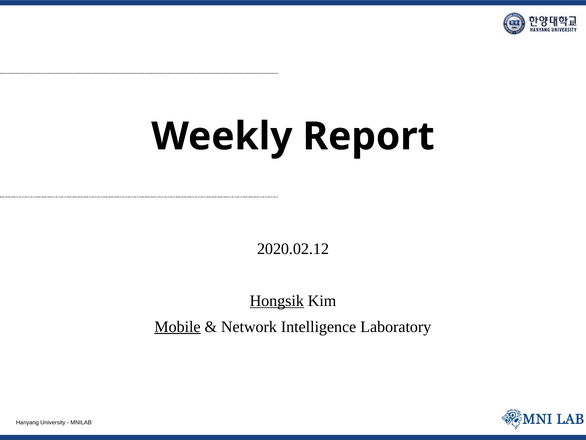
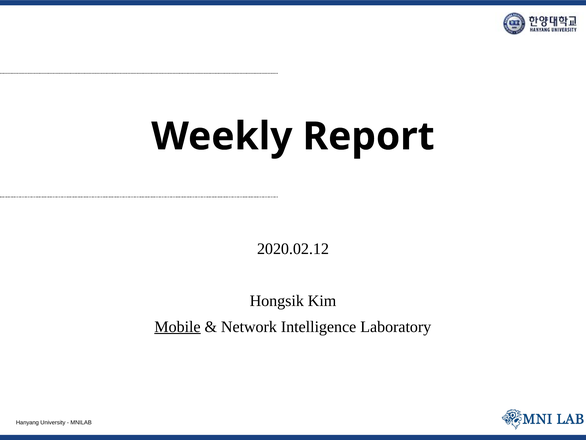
Hongsik underline: present -> none (277, 300)
